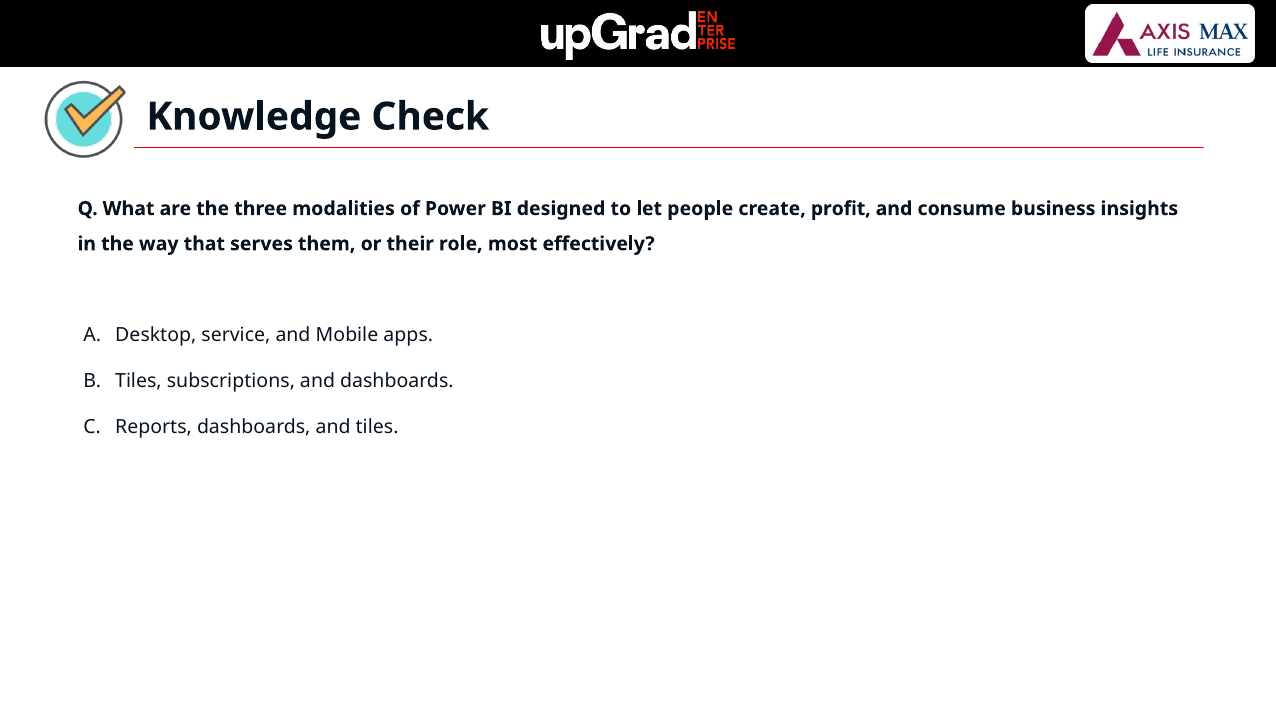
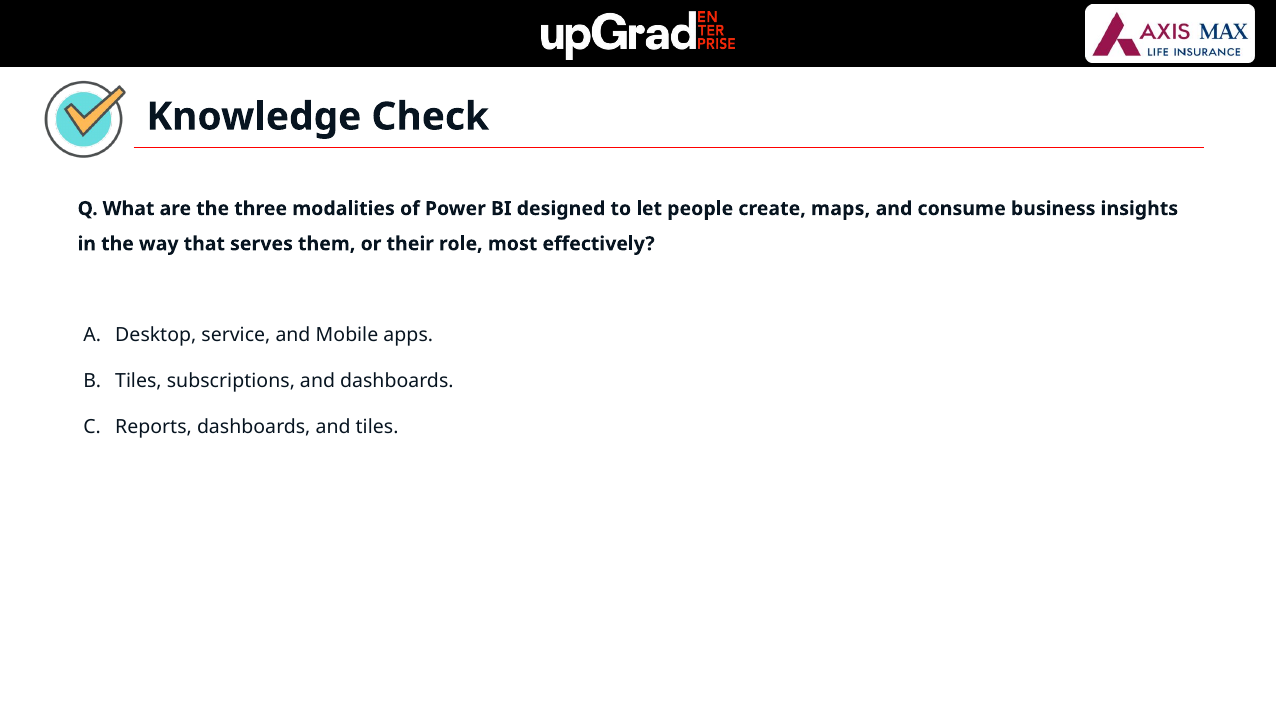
profit: profit -> maps (841, 209)
